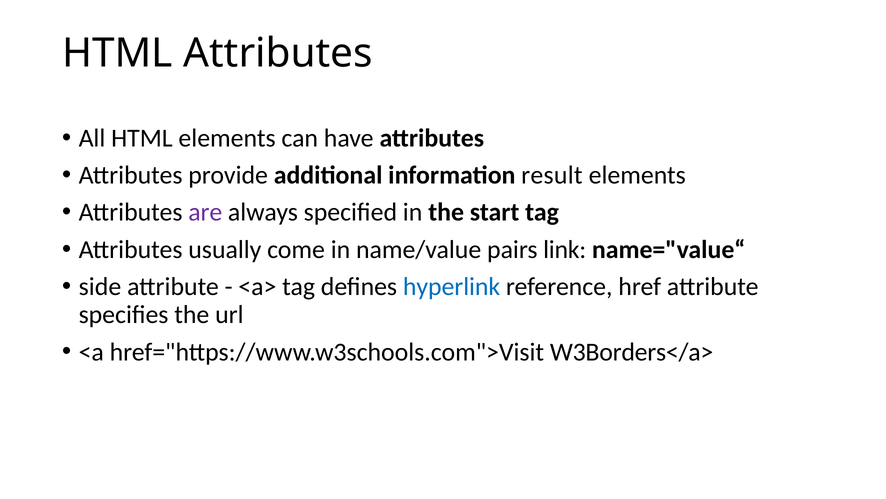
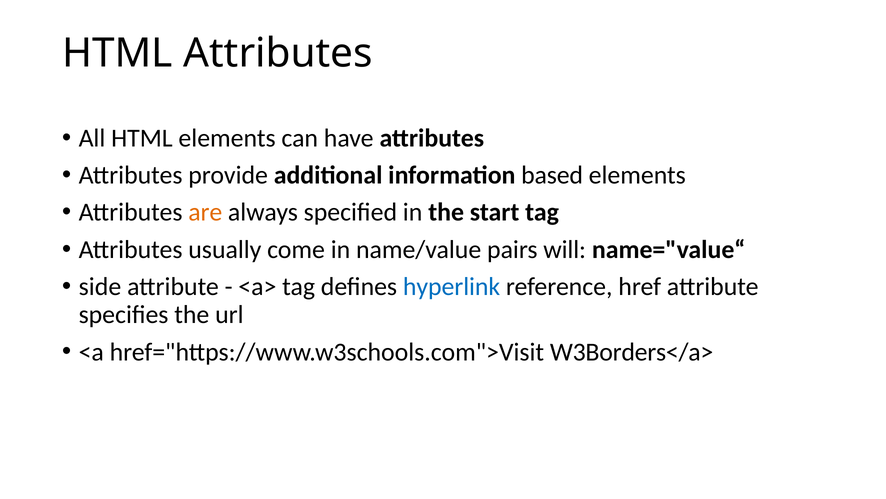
result: result -> based (552, 175)
are colour: purple -> orange (205, 212)
link: link -> will (565, 249)
